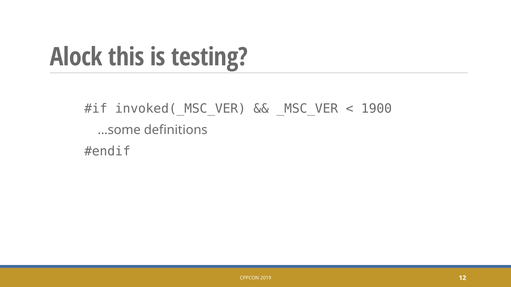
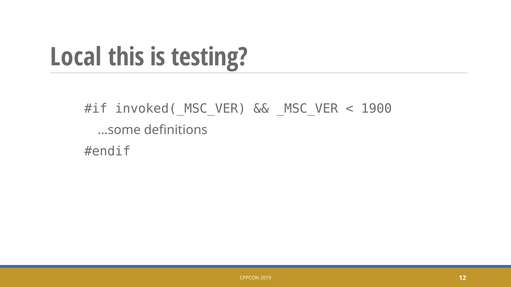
Alock: Alock -> Local (76, 57)
